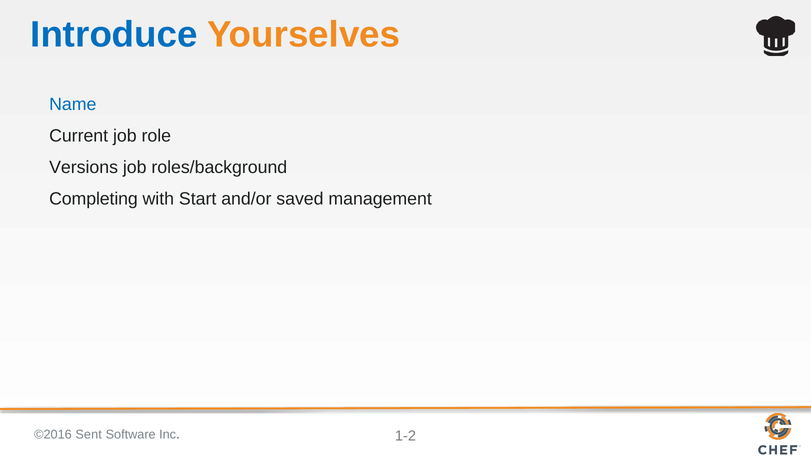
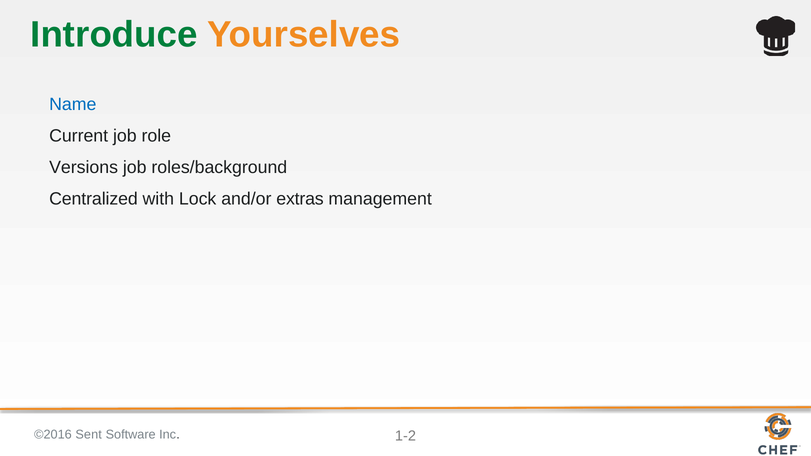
Introduce colour: blue -> green (114, 35)
Completing: Completing -> Centralized (93, 199)
Start: Start -> Lock (198, 199)
saved: saved -> extras (300, 199)
